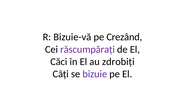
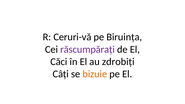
Bizuie-vă: Bizuie-vă -> Ceruri-vă (72, 37)
Crezând: Crezând -> Biruința (124, 37)
bizuie colour: purple -> orange (95, 74)
